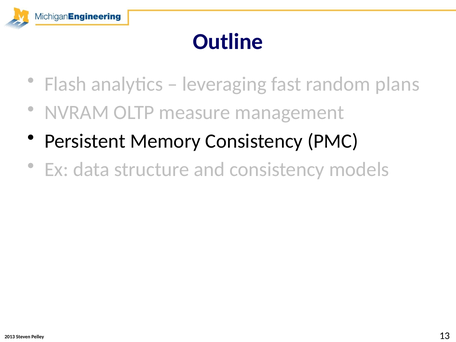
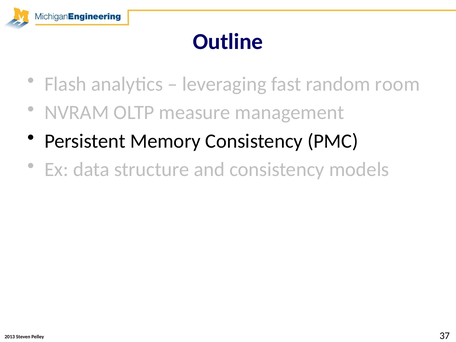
plans: plans -> room (397, 84)
13: 13 -> 37 (445, 336)
